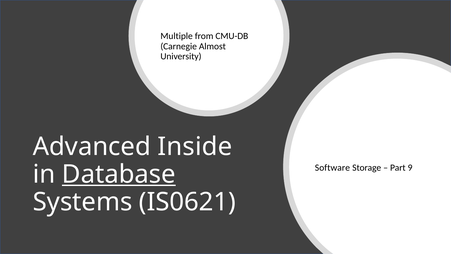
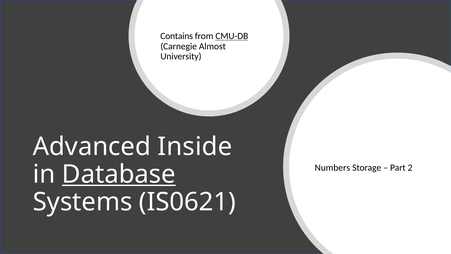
Multiple: Multiple -> Contains (177, 36)
CMU-DB underline: none -> present (232, 36)
Software: Software -> Numbers (332, 168)
9: 9 -> 2 (410, 168)
